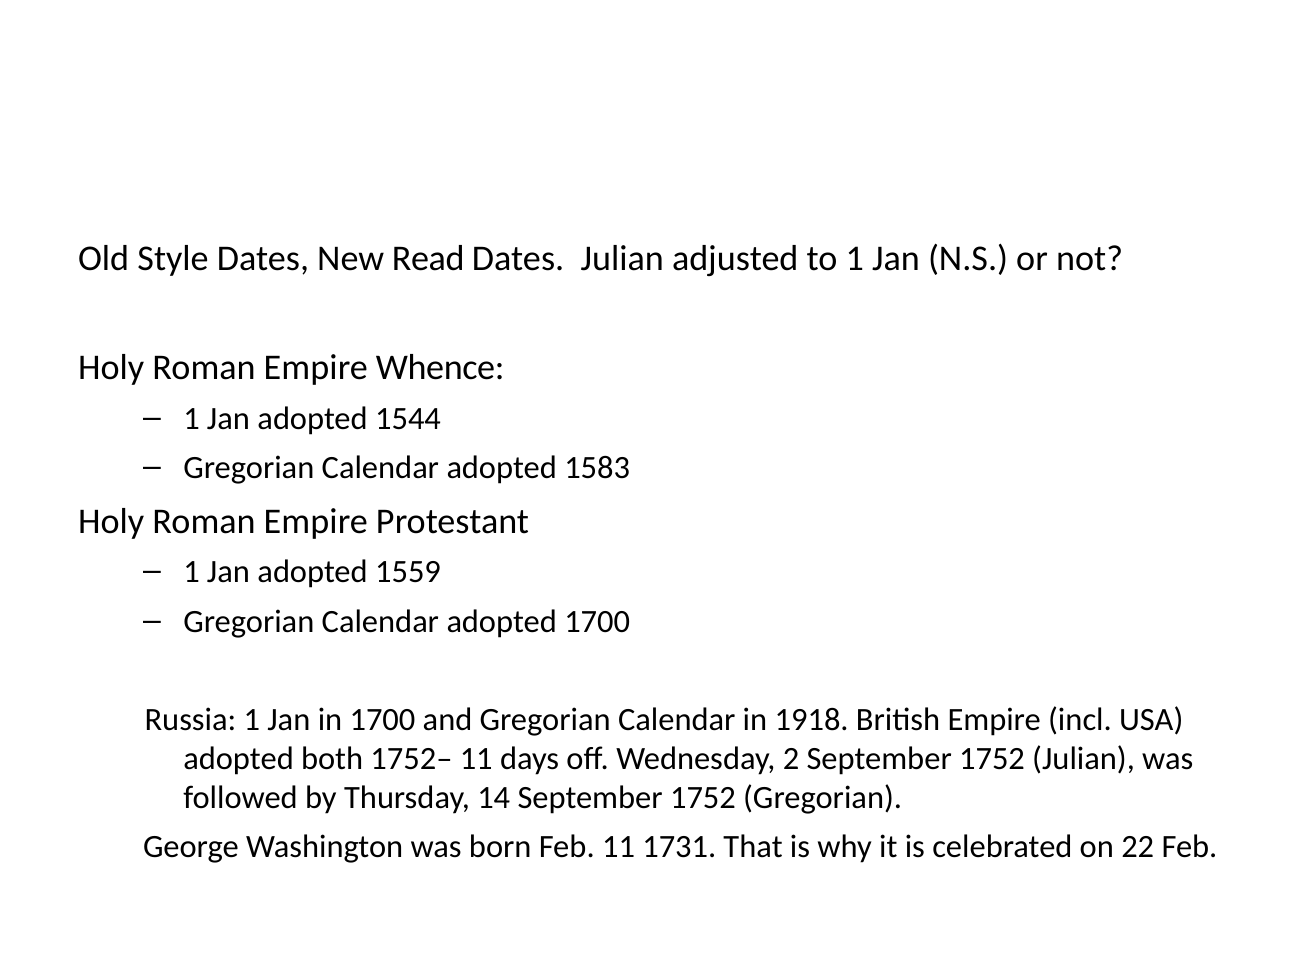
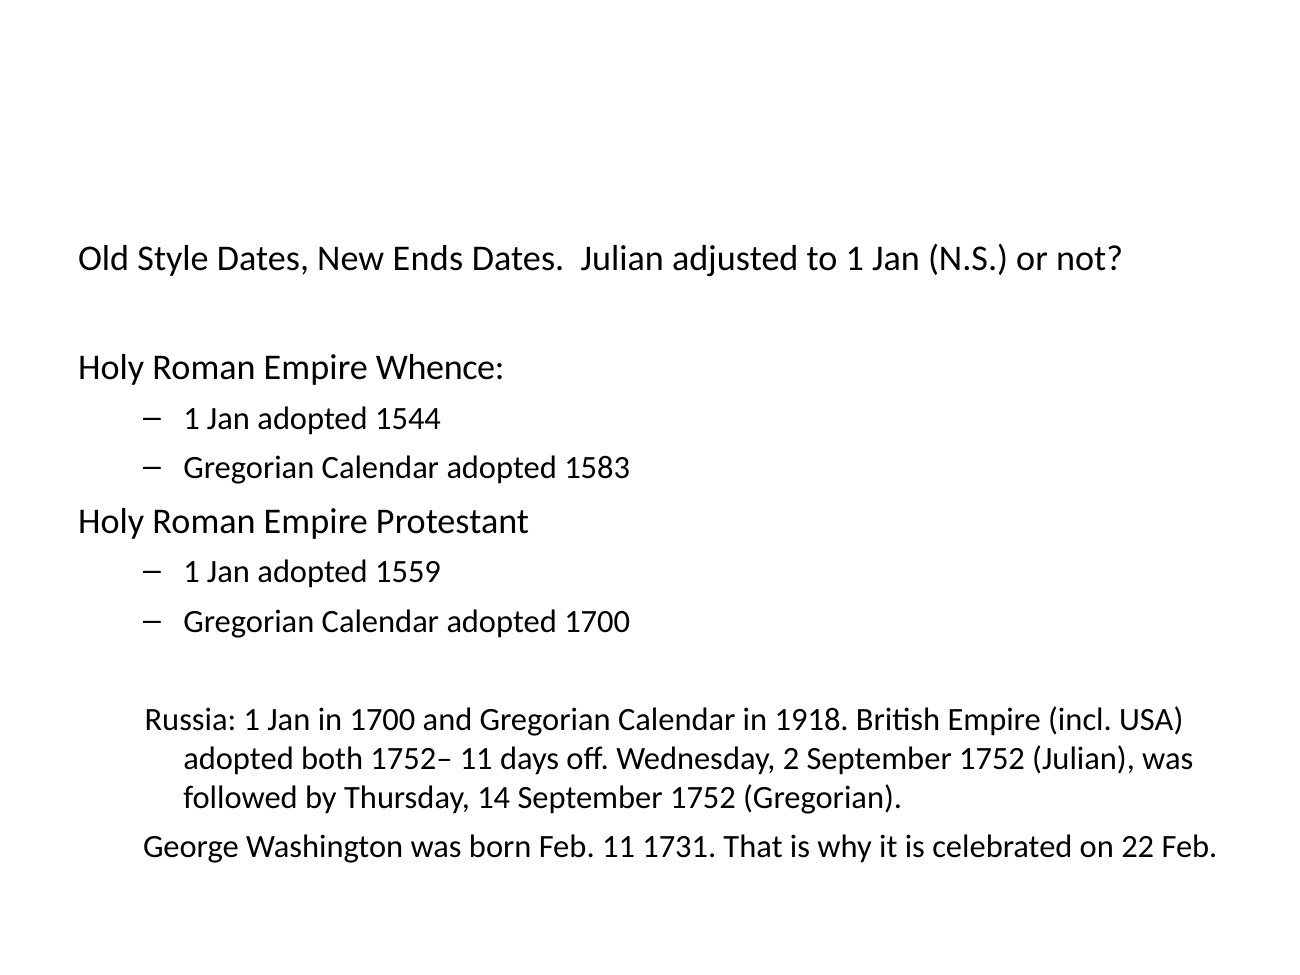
Read: Read -> Ends (428, 258)
